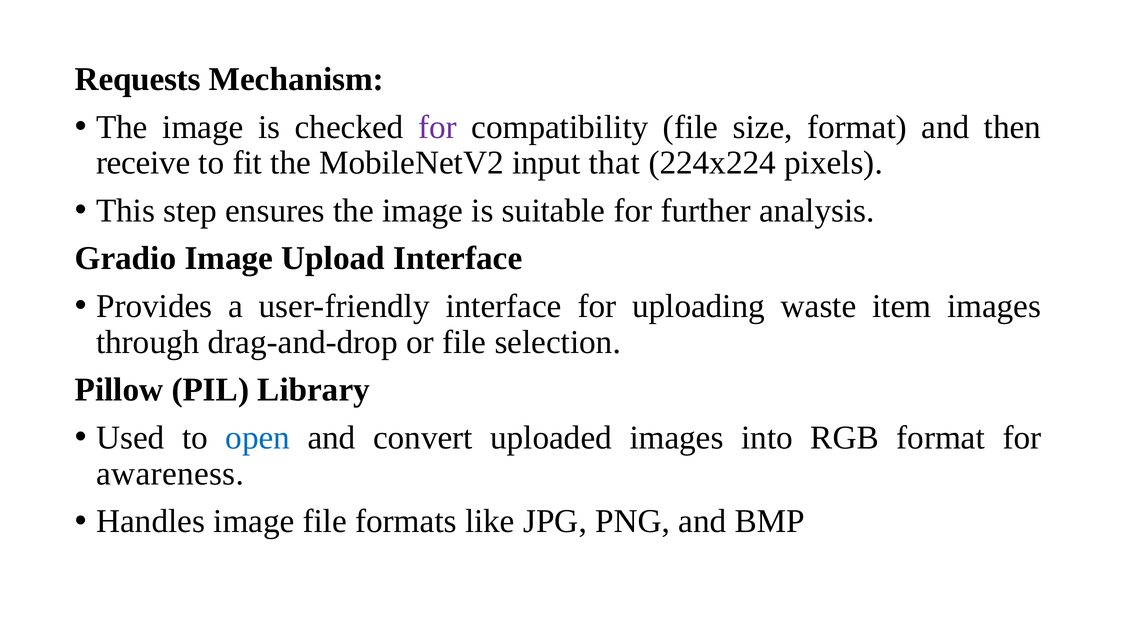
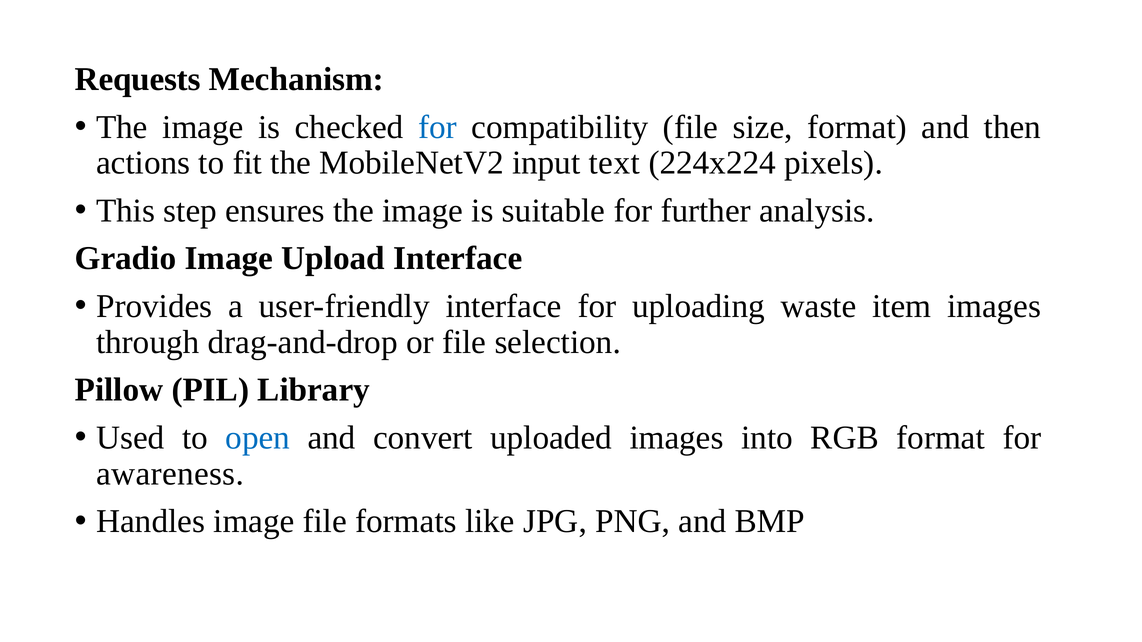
for colour: purple -> blue (437, 127)
receive: receive -> actions (143, 163)
that: that -> text (614, 163)
